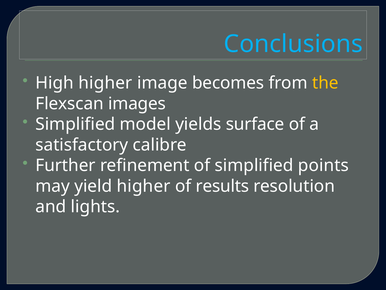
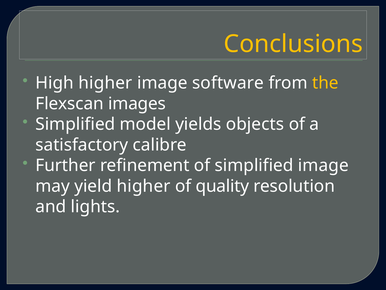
Conclusions colour: light blue -> yellow (293, 44)
becomes: becomes -> software (228, 83)
surface: surface -> objects (255, 124)
simplified points: points -> image (323, 165)
results: results -> quality (222, 186)
